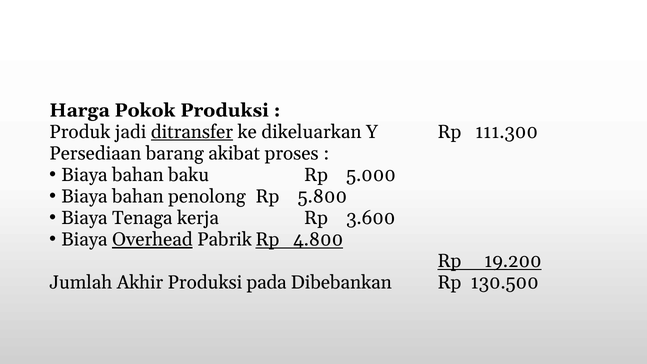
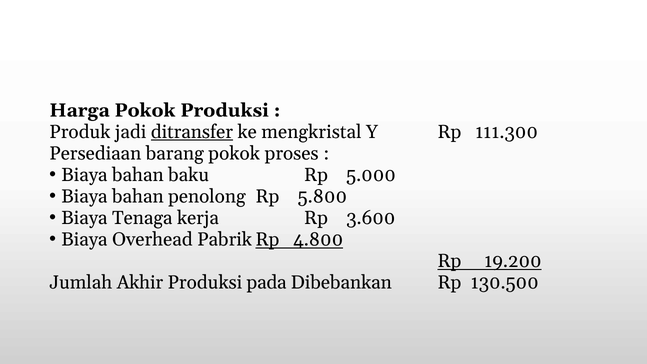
dikeluarkan: dikeluarkan -> mengkristal (311, 132)
barang akibat: akibat -> pokok (234, 153)
Overhead underline: present -> none (152, 240)
